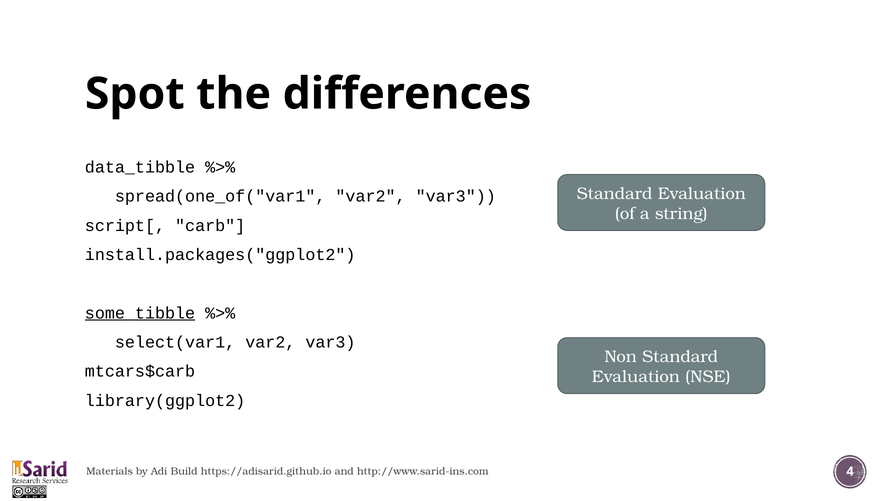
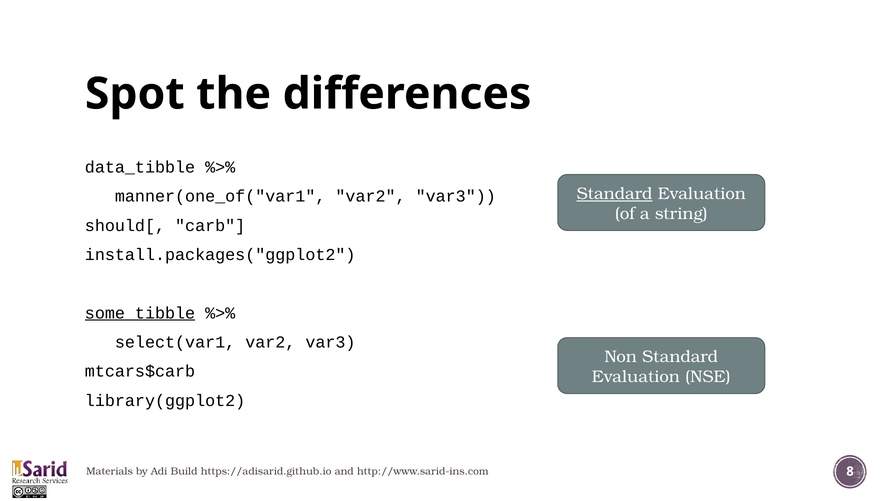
Standard underline: none -> present (615, 194)
spread(one_of("var1: spread(one_of("var1 -> manner(one_of("var1 (220, 196)
script[: script[ -> should[ (125, 226)
4: 4 -> 8 (850, 472)
